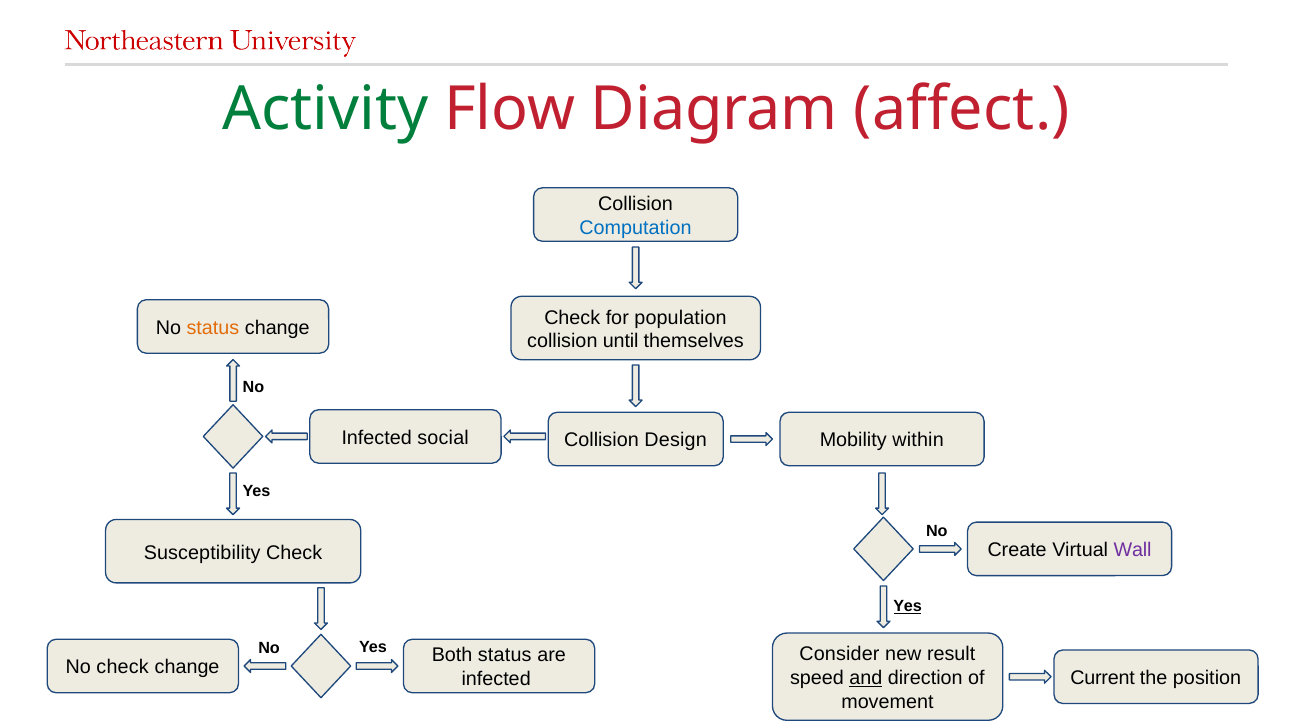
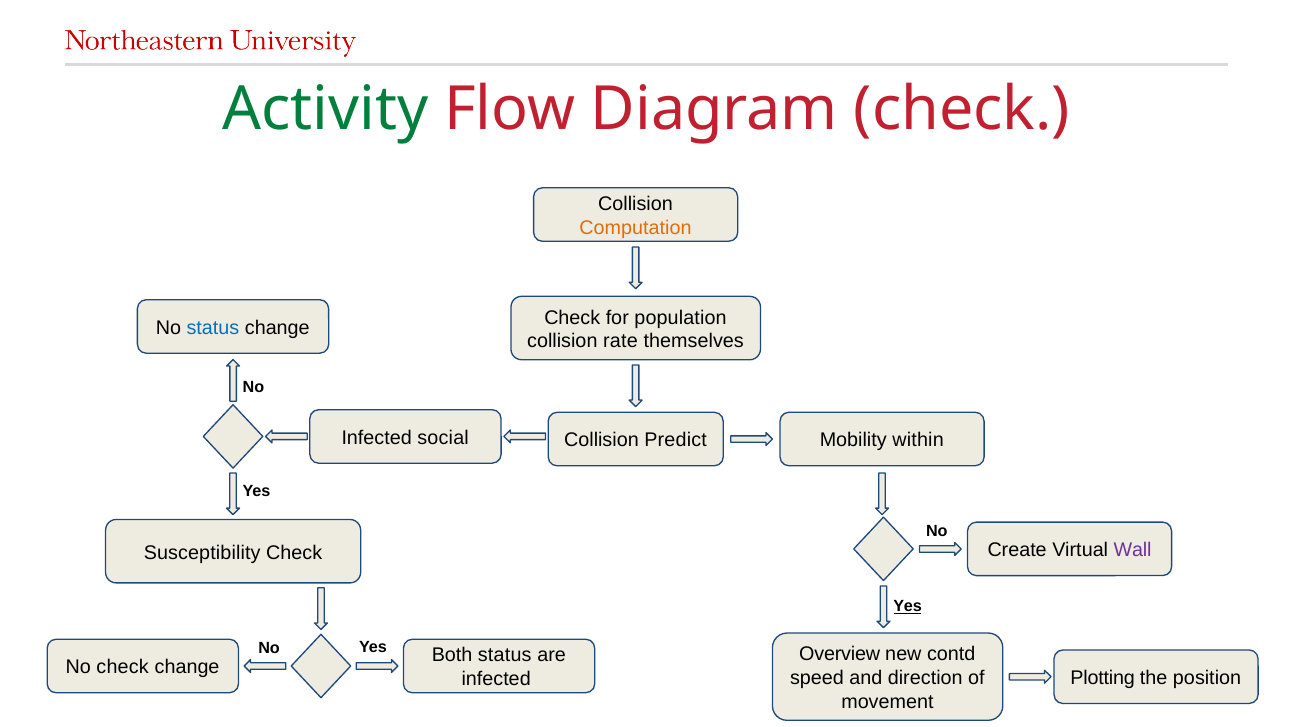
Diagram affect: affect -> check (962, 110)
Computation colour: blue -> orange (636, 228)
status colour: orange -> blue (213, 328)
until: until -> rate (620, 341)
Design: Design -> Predict (676, 441)
Consider: Consider -> Overview (840, 655)
result: result -> contd (951, 655)
and underline: present -> none (866, 678)
Current: Current -> Plotting (1103, 678)
